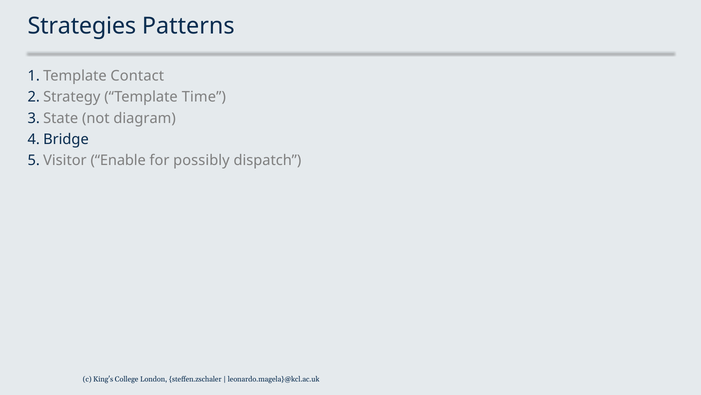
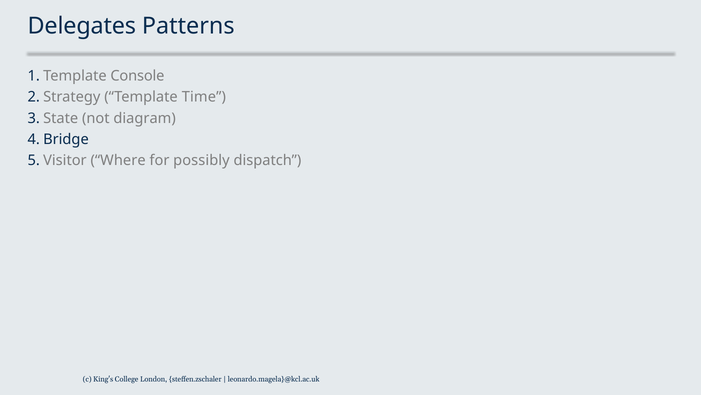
Strategies: Strategies -> Delegates (82, 26)
Contact: Contact -> Console (137, 76)
Enable: Enable -> Where (118, 160)
